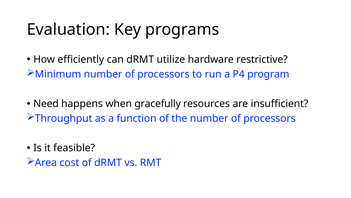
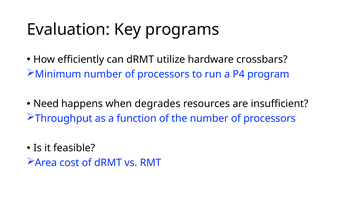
restrictive: restrictive -> crossbars (262, 59)
gracefully: gracefully -> degrades (158, 103)
